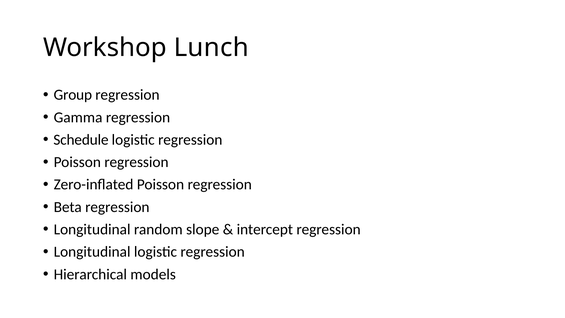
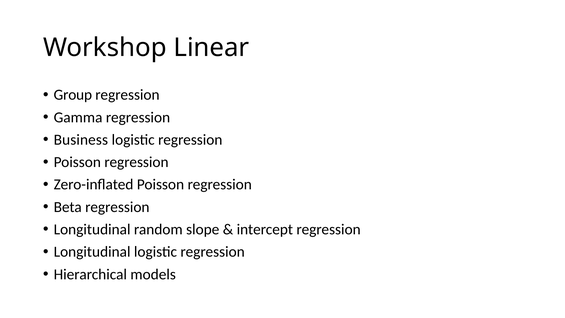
Lunch: Lunch -> Linear (211, 47)
Schedule: Schedule -> Business (81, 140)
